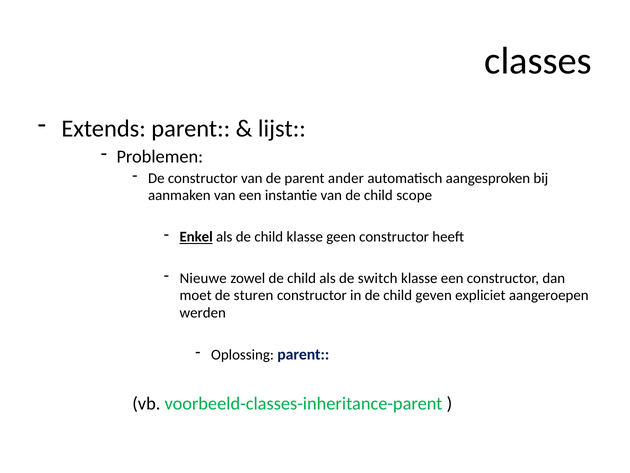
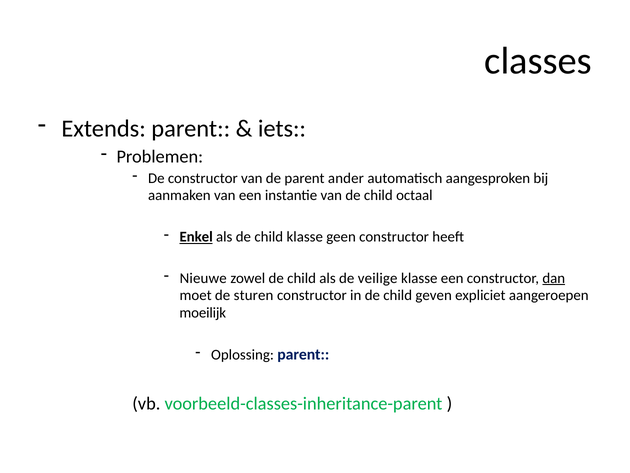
lijst: lijst -> iets (282, 129)
scope: scope -> octaal (414, 195)
switch: switch -> veilige (378, 278)
dan underline: none -> present (554, 278)
werden: werden -> moeilijk (203, 312)
